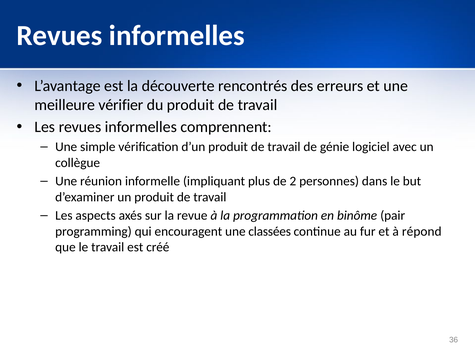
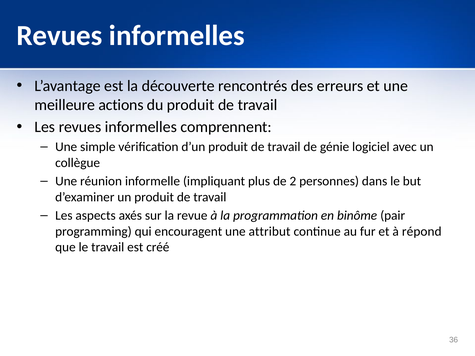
vérifier: vérifier -> actions (121, 105)
classées: classées -> attribut (270, 232)
